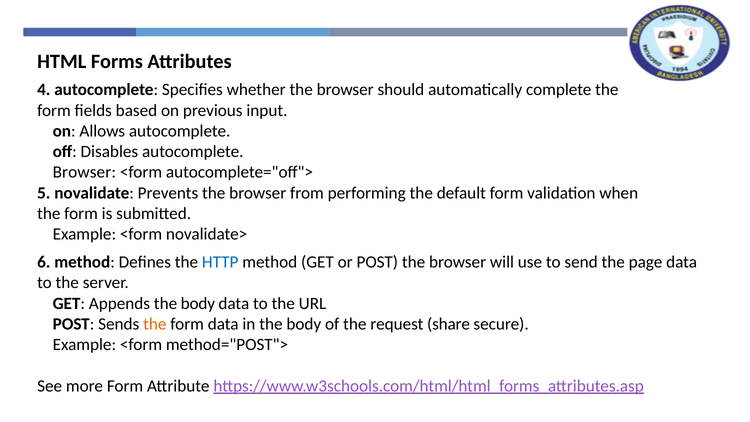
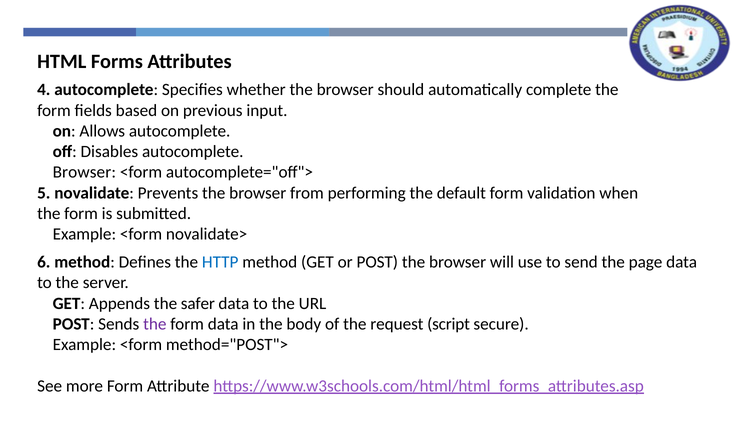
Appends the body: body -> safer (198, 303)
the colour: orange -> purple (155, 324)
share: share -> script (449, 324)
